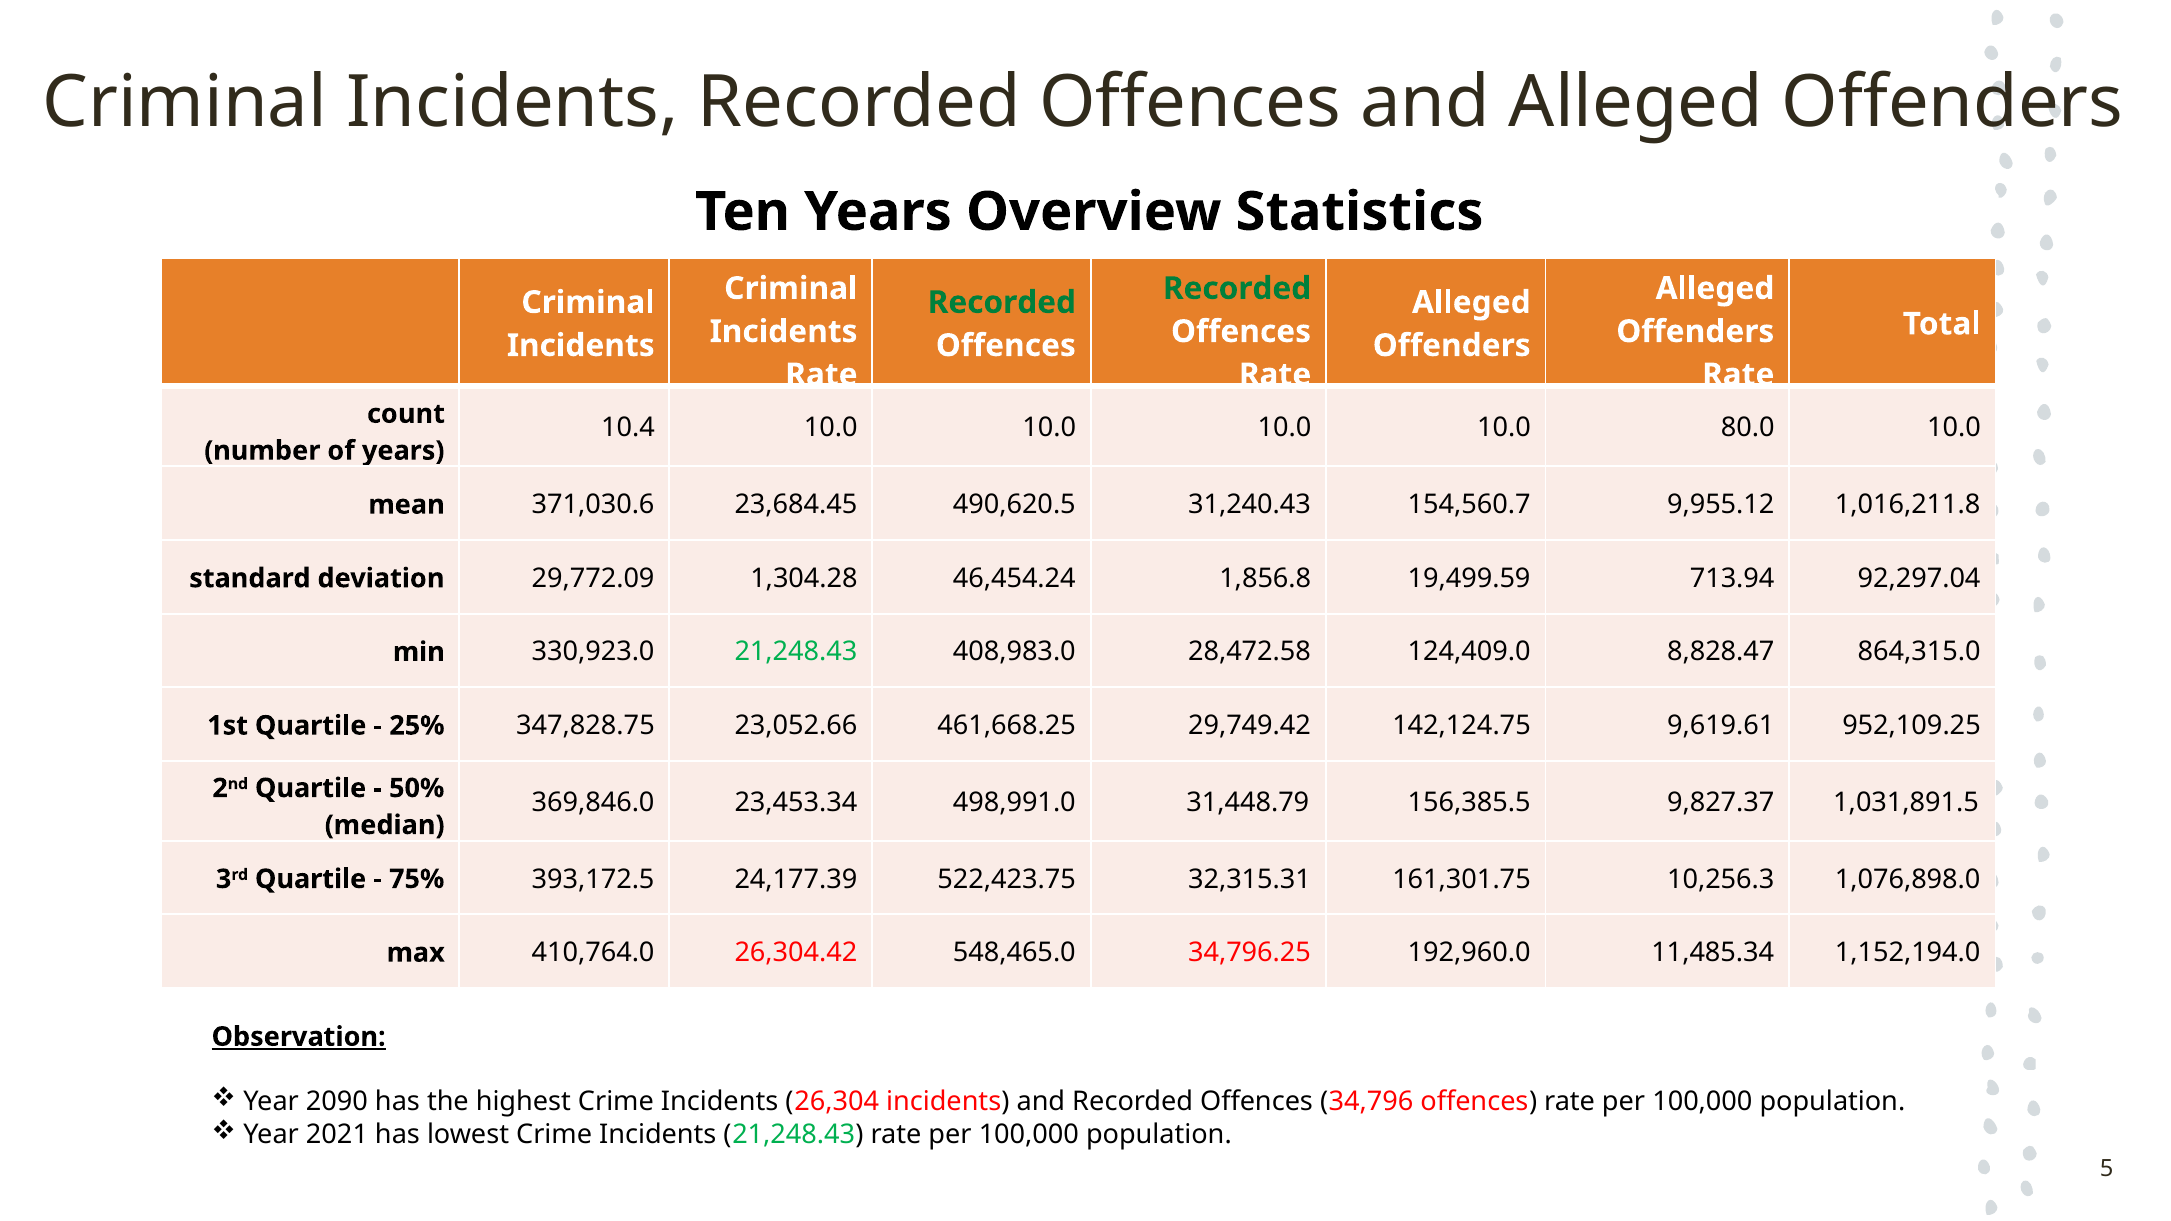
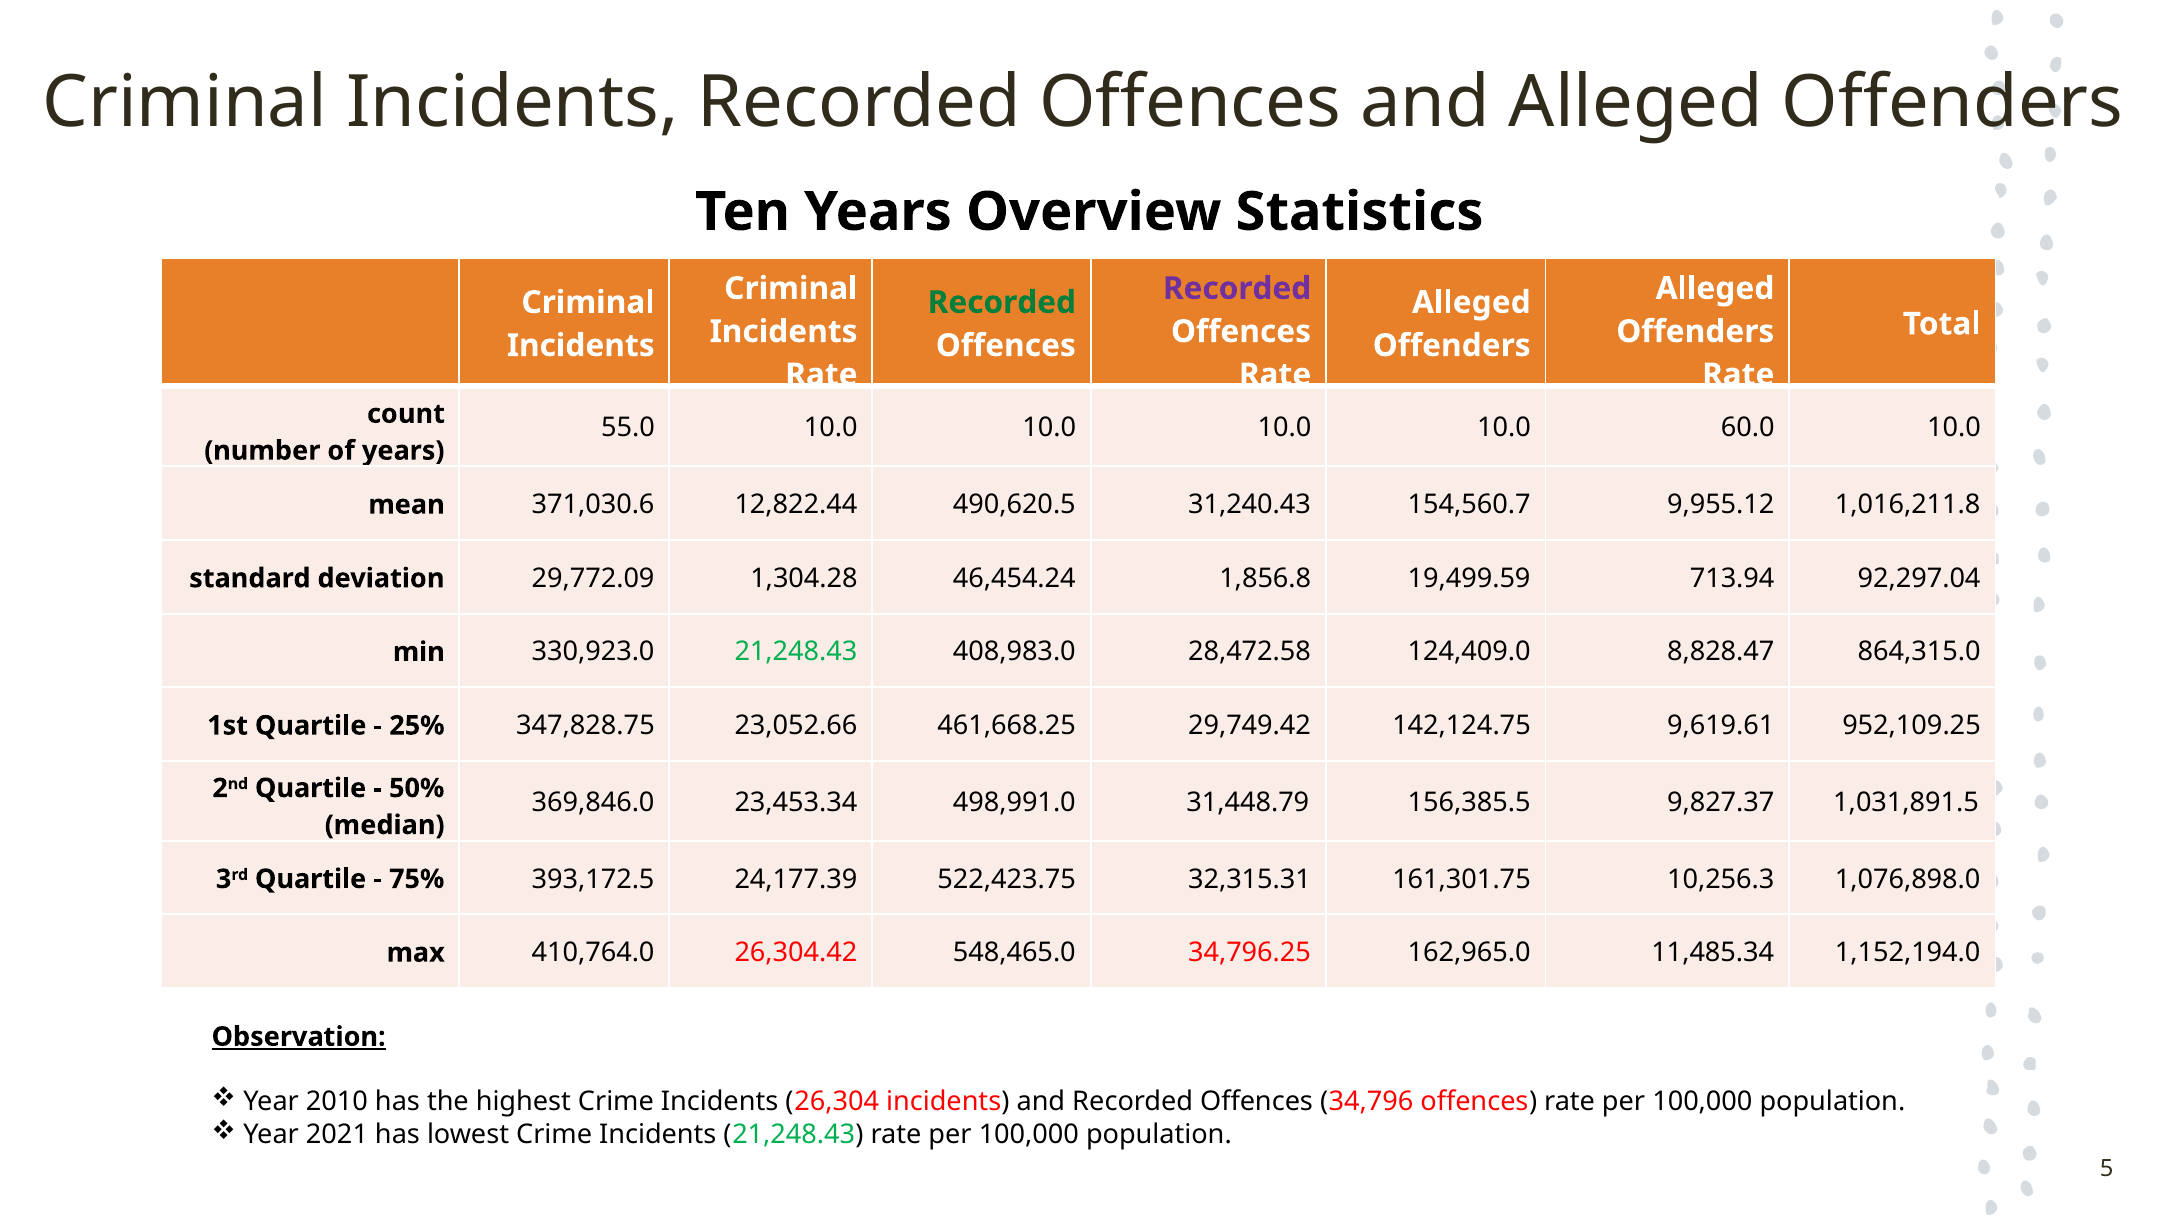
Recorded colour: green -> purple (1237, 289)
10.4: 10.4 -> 55.0 (628, 428)
80.0: 80.0 -> 60.0 (1748, 428)
23,684.45: 23,684.45 -> 12,822.44 (796, 505)
192,960.0: 192,960.0 -> 162,965.0 (1469, 953)
2090: 2090 -> 2010 (337, 1102)
